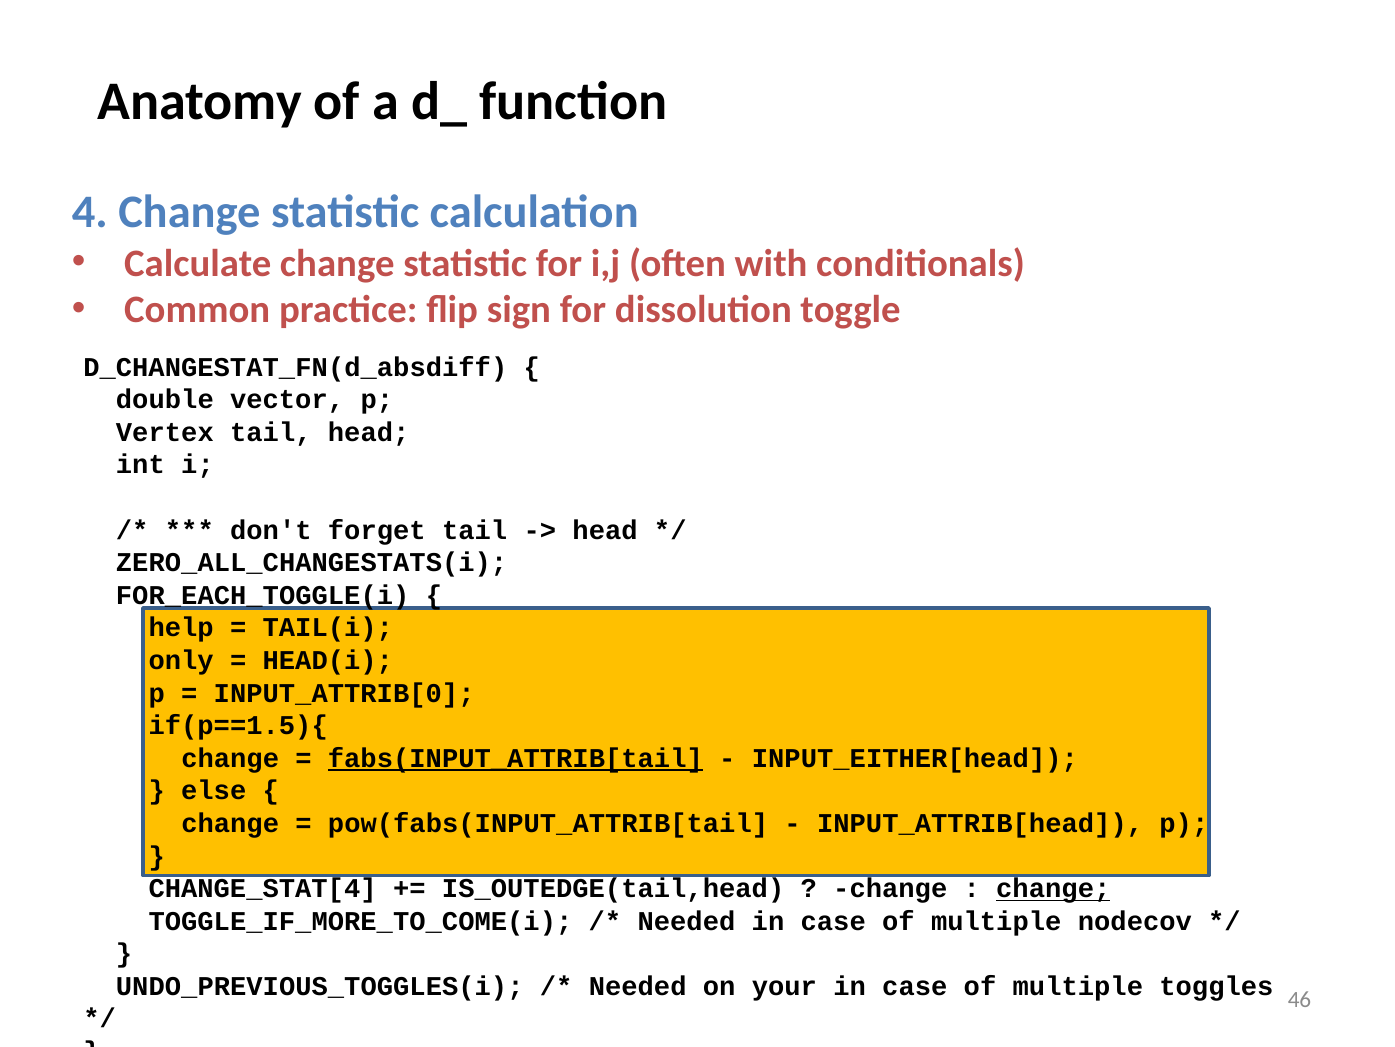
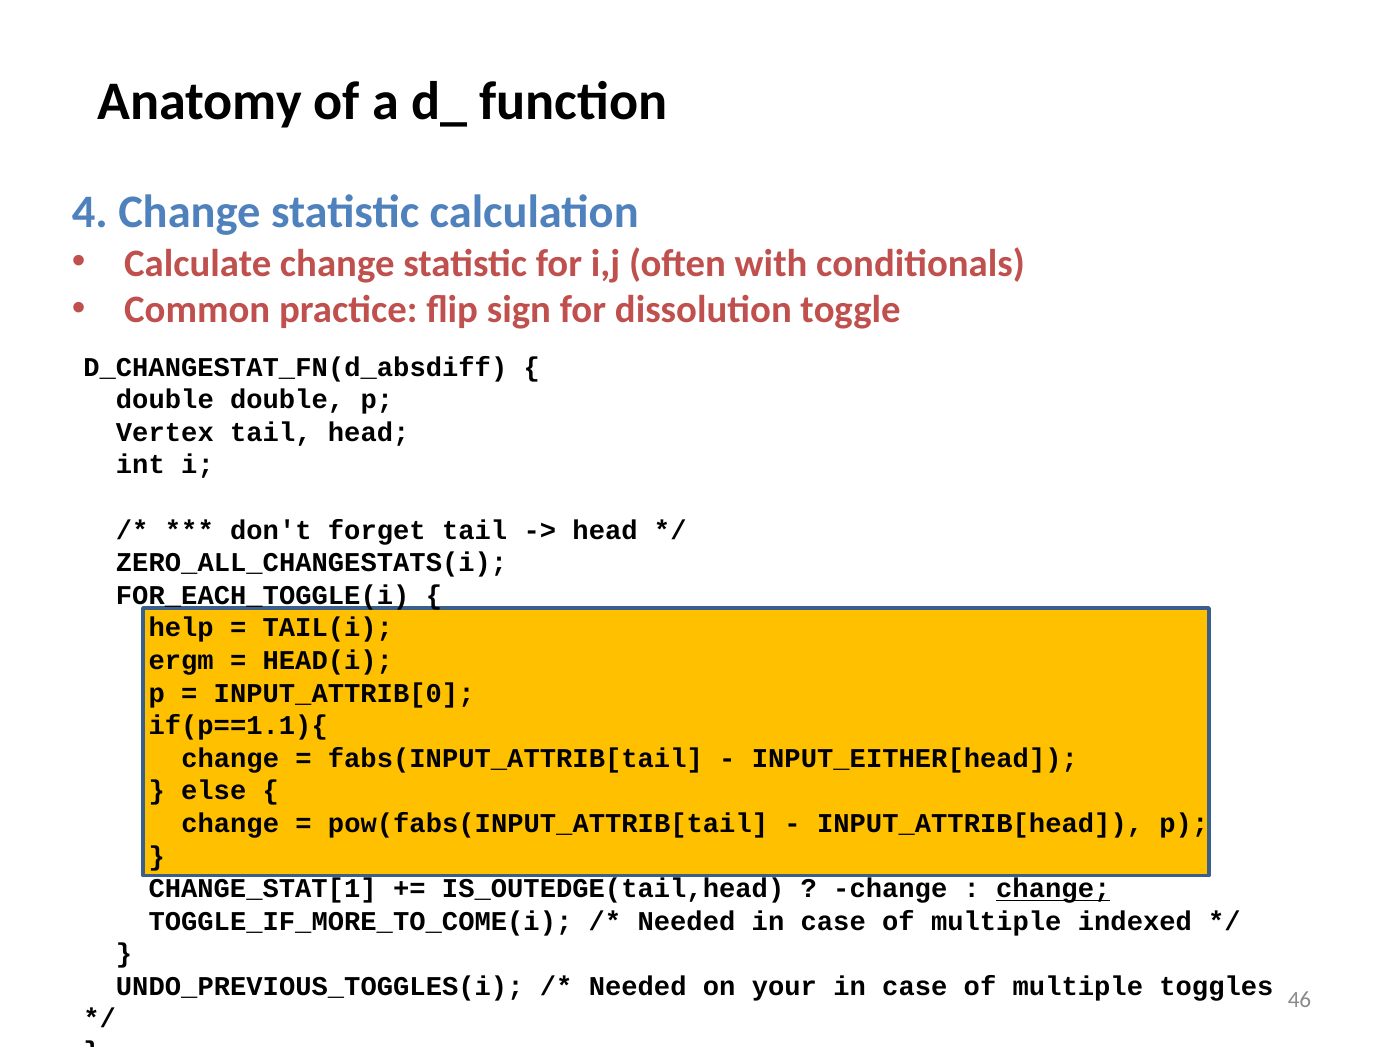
double vector: vector -> double (287, 399)
only: only -> ergm (181, 660)
if(p==1.5){: if(p==1.5){ -> if(p==1.1){ (238, 725)
fabs(INPUT_ATTRIB[tail underline: present -> none (515, 758)
CHANGE_STAT[4: CHANGE_STAT[4 -> CHANGE_STAT[1 (263, 888)
nodecov: nodecov -> indexed (1135, 921)
